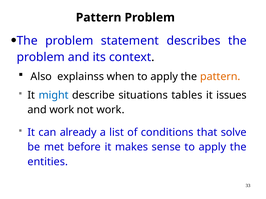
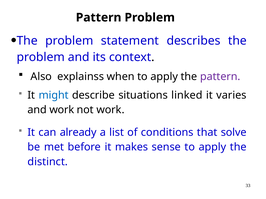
pattern colour: orange -> purple (220, 77)
tables: tables -> linked (187, 95)
issues: issues -> varies (231, 95)
entities: entities -> distinct (48, 162)
